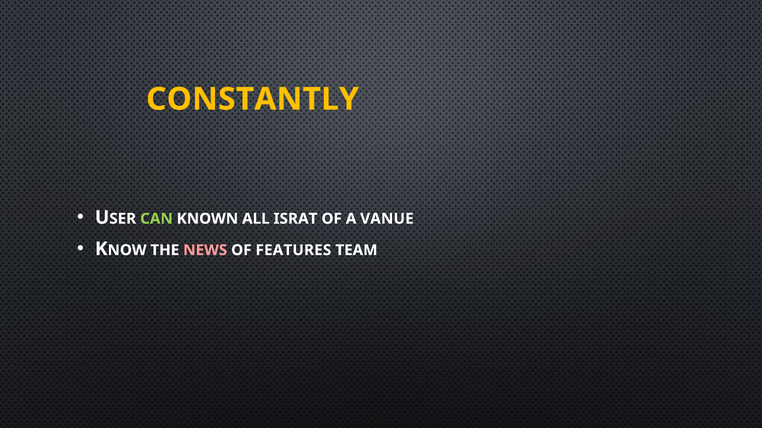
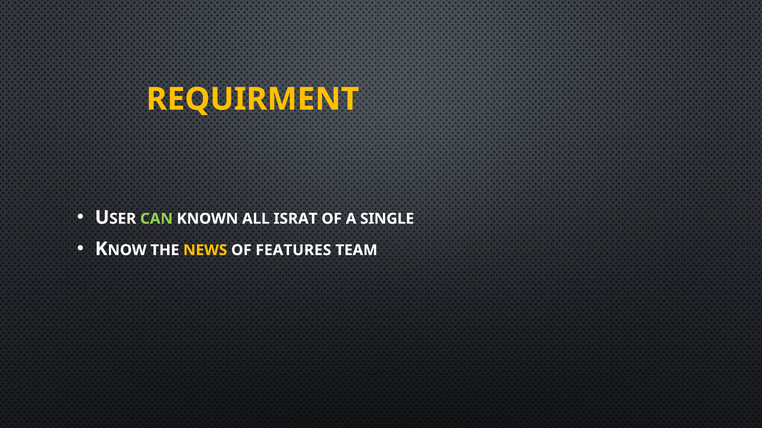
CONSTANTLY: CONSTANTLY -> REQUIRMENT (253, 99)
VANUE: VANUE -> SINGLE (387, 219)
NEWS colour: pink -> yellow (205, 250)
